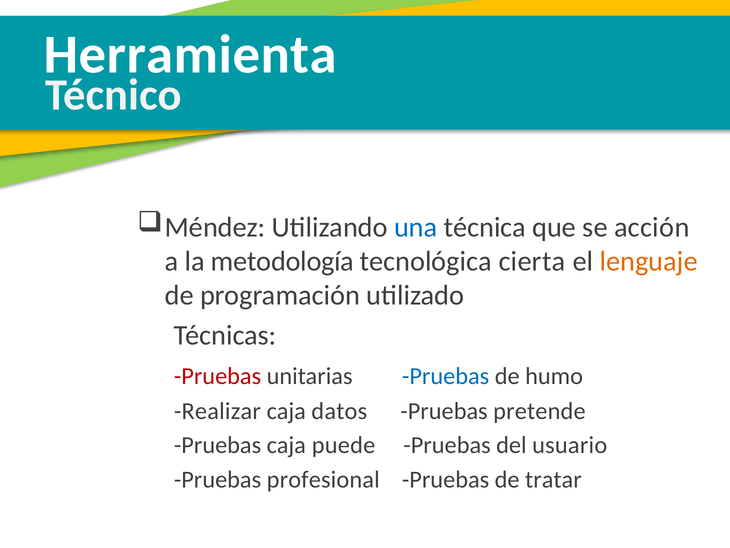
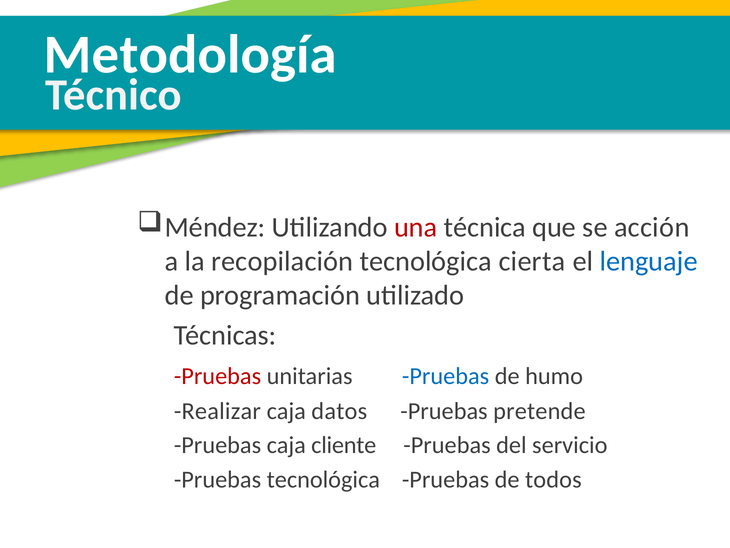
Herramienta: Herramienta -> Metodología (190, 55)
una colour: blue -> red (416, 227)
metodología: metodología -> recopilación (282, 261)
lenguaje colour: orange -> blue (649, 261)
puede: puede -> cliente (344, 445)
usuario: usuario -> servicio (570, 445)
Pruebas profesional: profesional -> tecnológica (323, 479)
tratar: tratar -> todos (553, 479)
